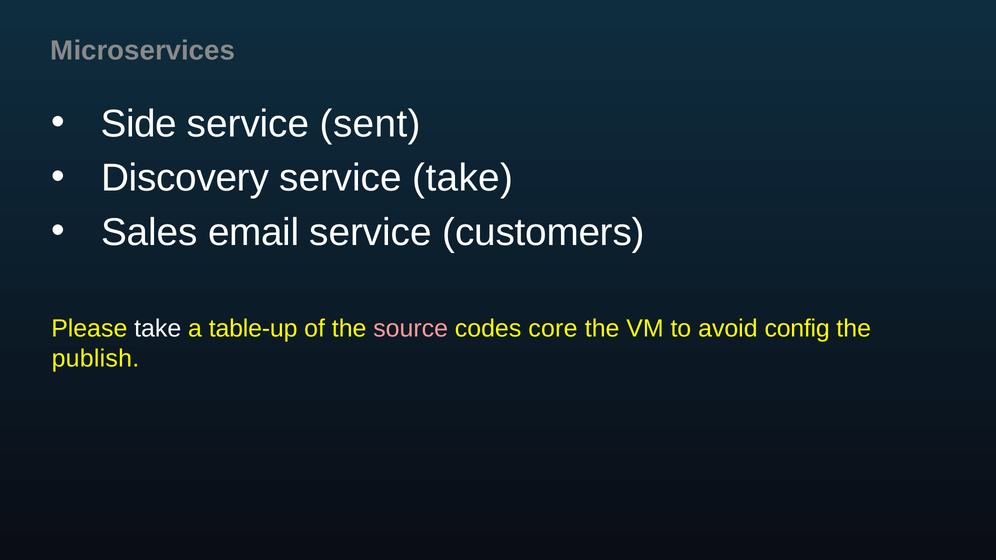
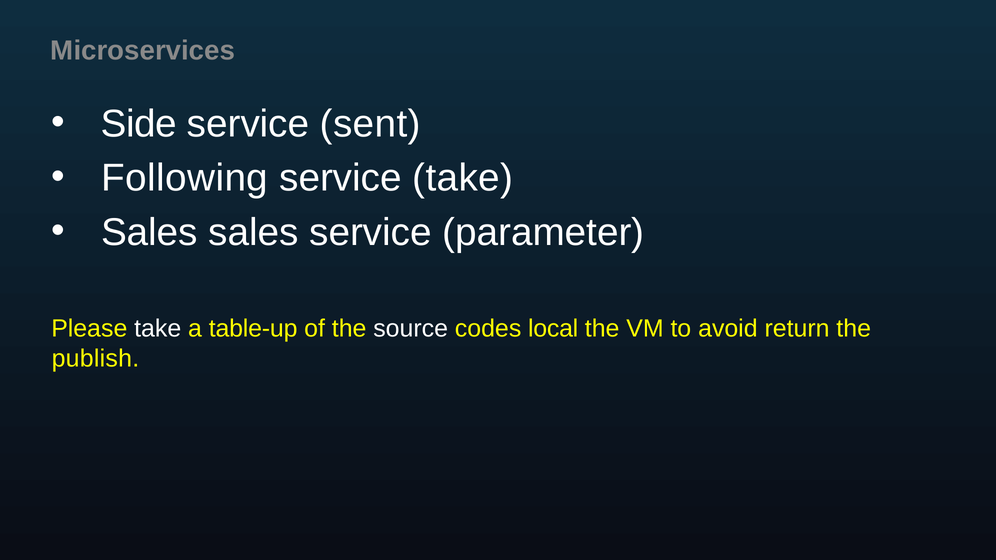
Discovery: Discovery -> Following (185, 178)
Sales email: email -> sales (254, 232)
customers: customers -> parameter (543, 232)
source colour: pink -> white (411, 329)
core: core -> local (553, 329)
config: config -> return (797, 329)
